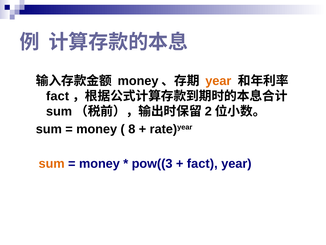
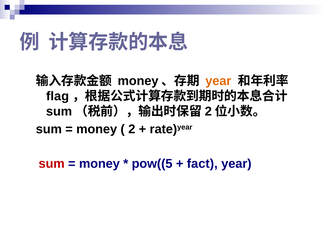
fact: fact -> flag (58, 96)
8: 8 -> 2 (132, 129)
sum colour: orange -> red (52, 163)
pow((3: pow((3 -> pow((5 (152, 163)
